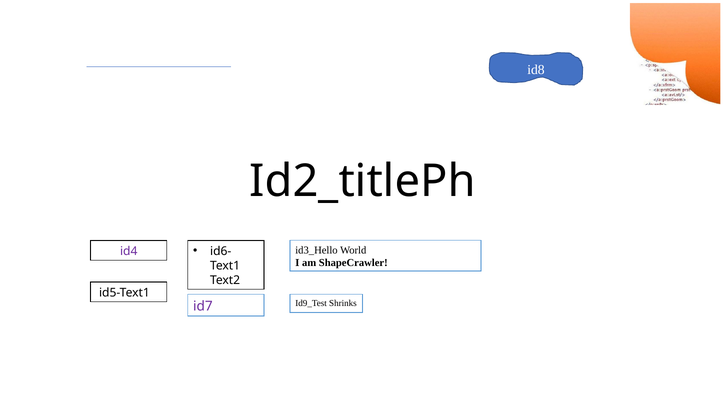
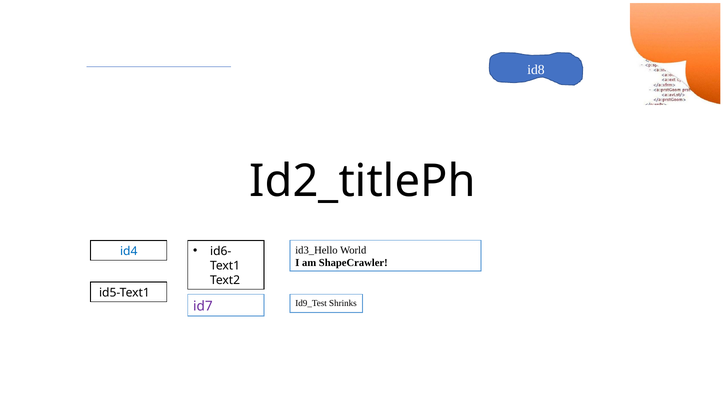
id4 colour: purple -> blue (129, 251)
